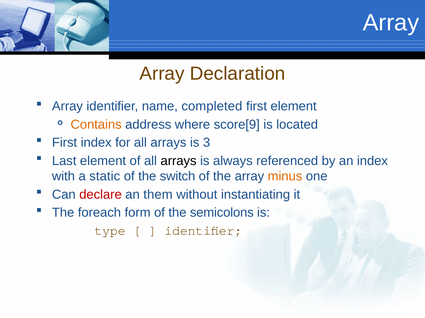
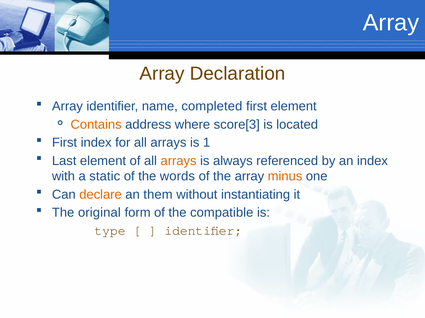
score[9: score[9 -> score[3 (237, 125)
3: 3 -> 1 (207, 143)
arrays colour: black -> orange (179, 161)
switch: switch -> words (177, 177)
declare colour: red -> orange (101, 195)
foreach: foreach -> original (99, 213)
semicolons: semicolons -> compatible (222, 213)
